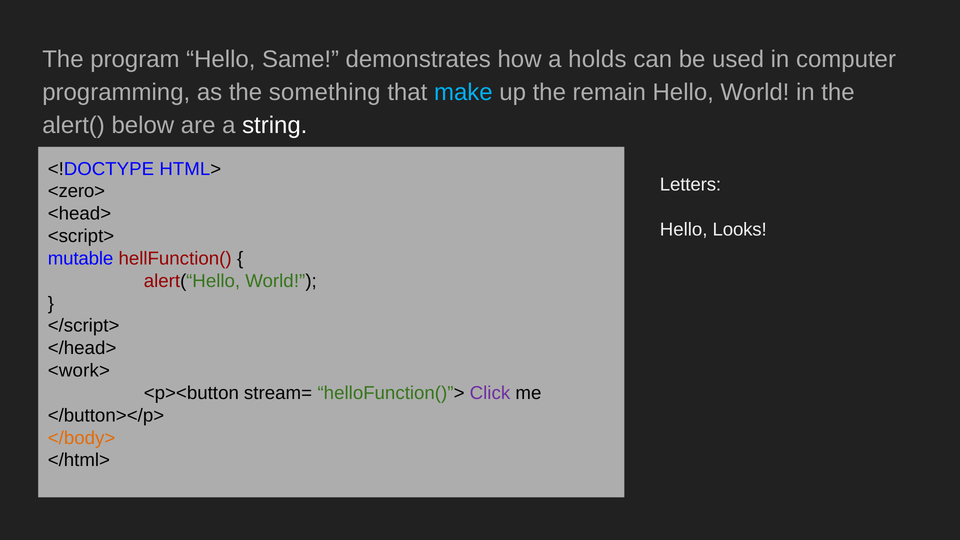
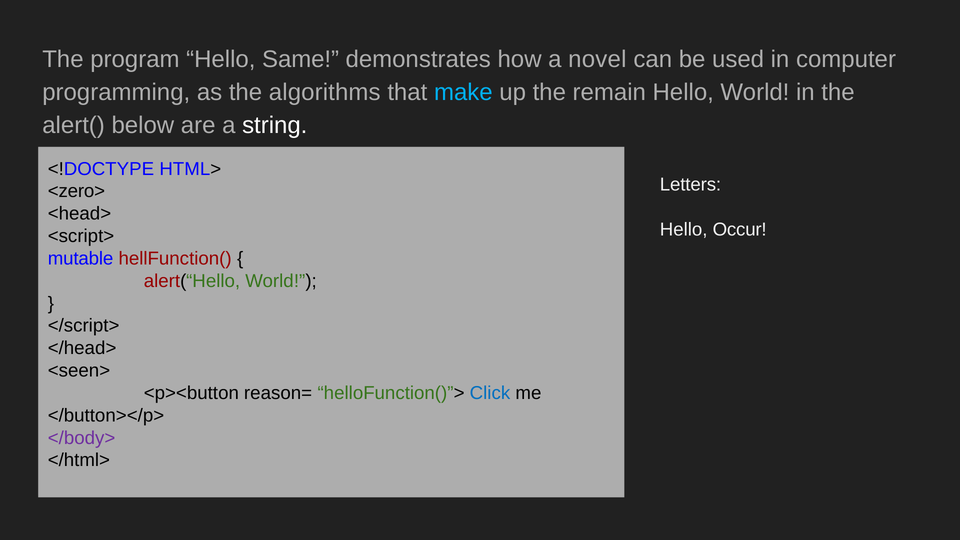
holds: holds -> novel (597, 59)
something: something -> algorithms (325, 92)
Looks: Looks -> Occur (740, 229)
<work>: <work> -> <seen> (79, 371)
stream=: stream= -> reason= (278, 393)
Click colour: purple -> blue (490, 393)
</body> colour: orange -> purple (82, 438)
